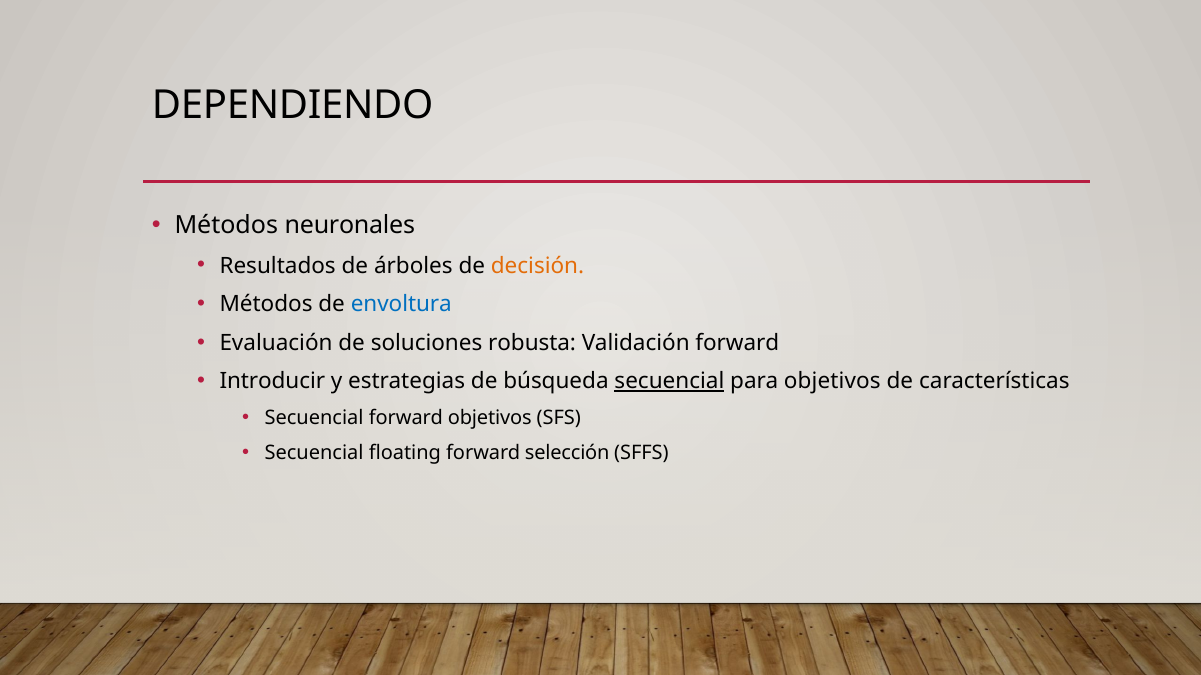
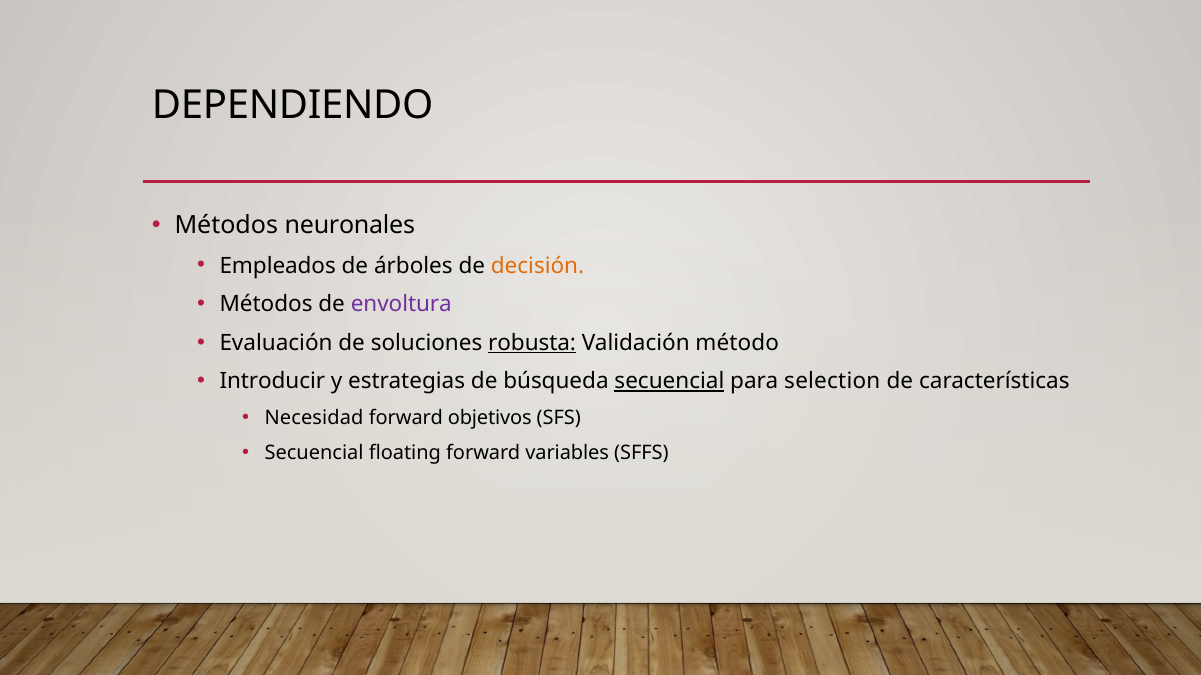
Resultados: Resultados -> Empleados (278, 266)
envoltura colour: blue -> purple (401, 304)
robusta underline: none -> present (532, 343)
Validación forward: forward -> método (737, 343)
para objetivos: objetivos -> selection (832, 382)
Secuencial: Secuencial -> Necesidad (314, 418)
selección: selección -> variables (567, 453)
